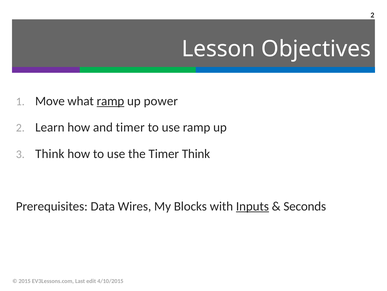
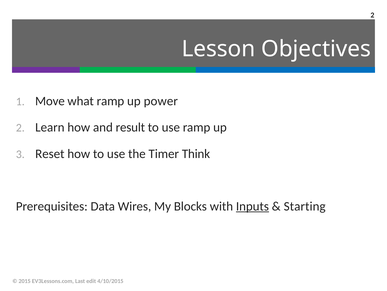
ramp underline: present -> none (110, 101)
and timer: timer -> result (130, 127)
Think: Think -> Reset (50, 153)
Seconds: Seconds -> Starting (305, 206)
